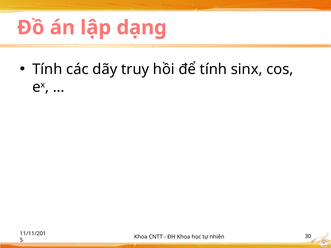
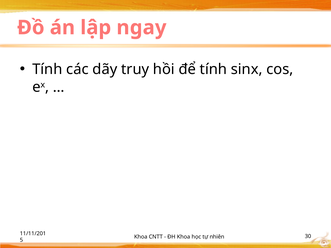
dạng: dạng -> ngay (141, 28)
